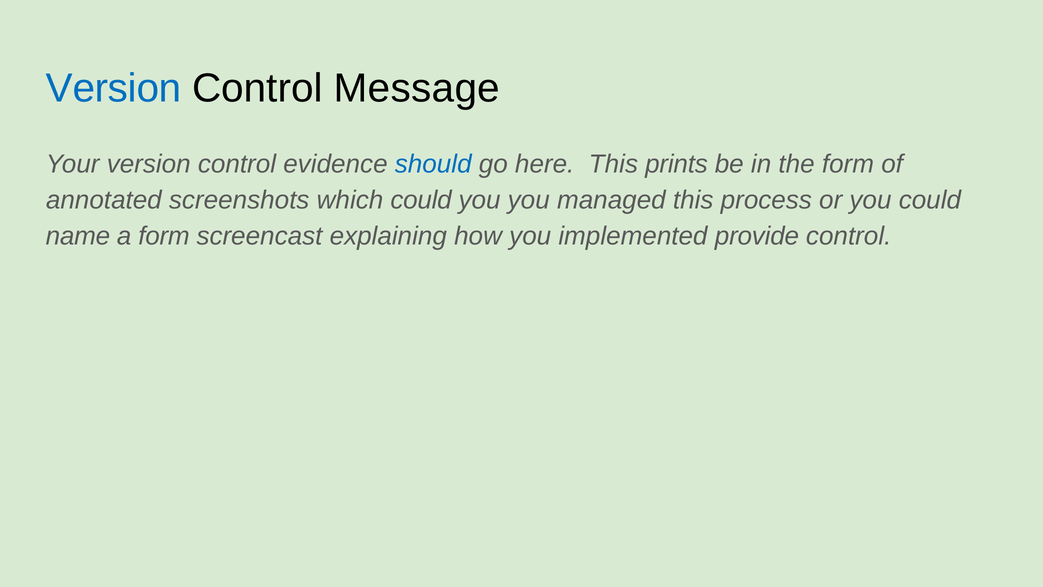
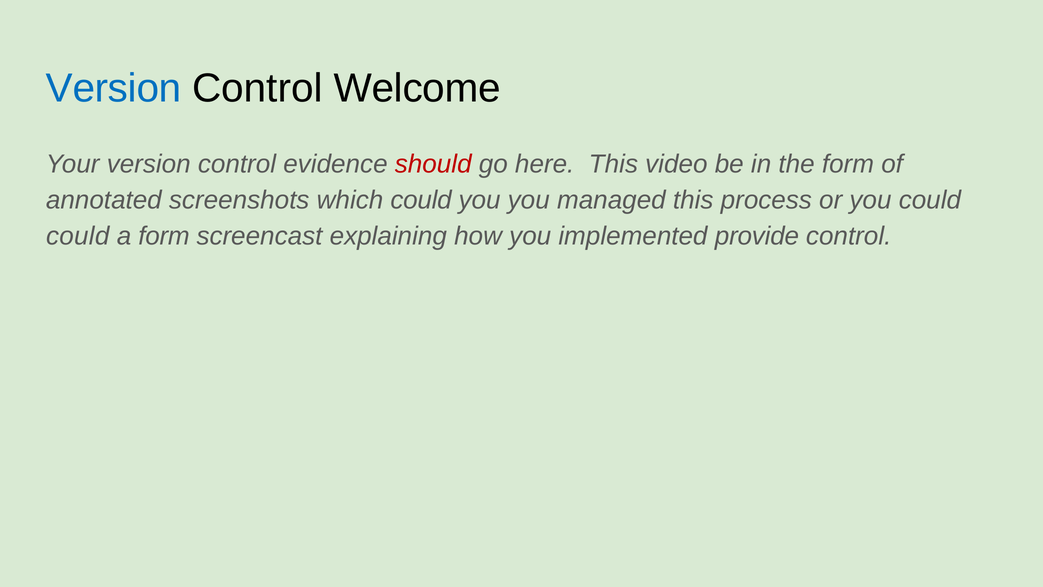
Message: Message -> Welcome (417, 88)
should colour: blue -> red (433, 164)
prints: prints -> video (676, 164)
name: name -> could (78, 236)
